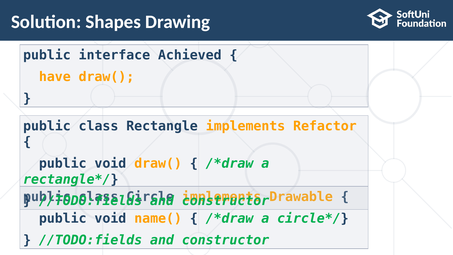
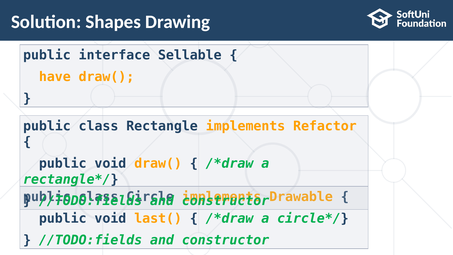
Achieved: Achieved -> Sellable (190, 55)
name(: name( -> last( (158, 218)
